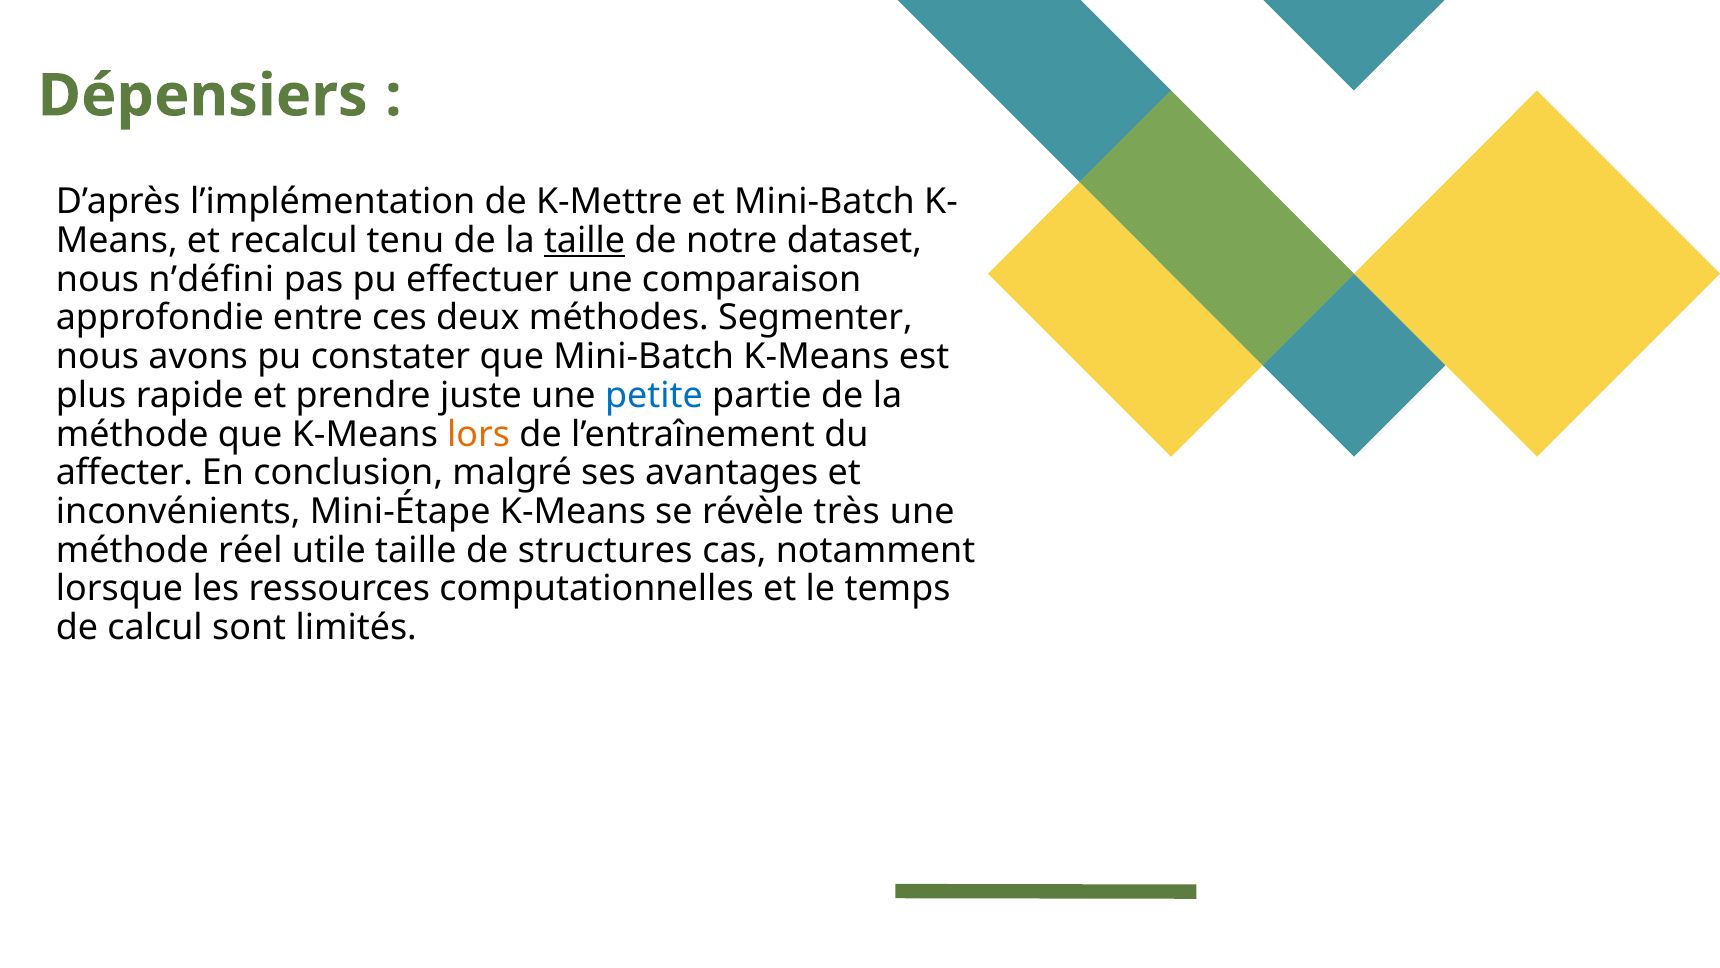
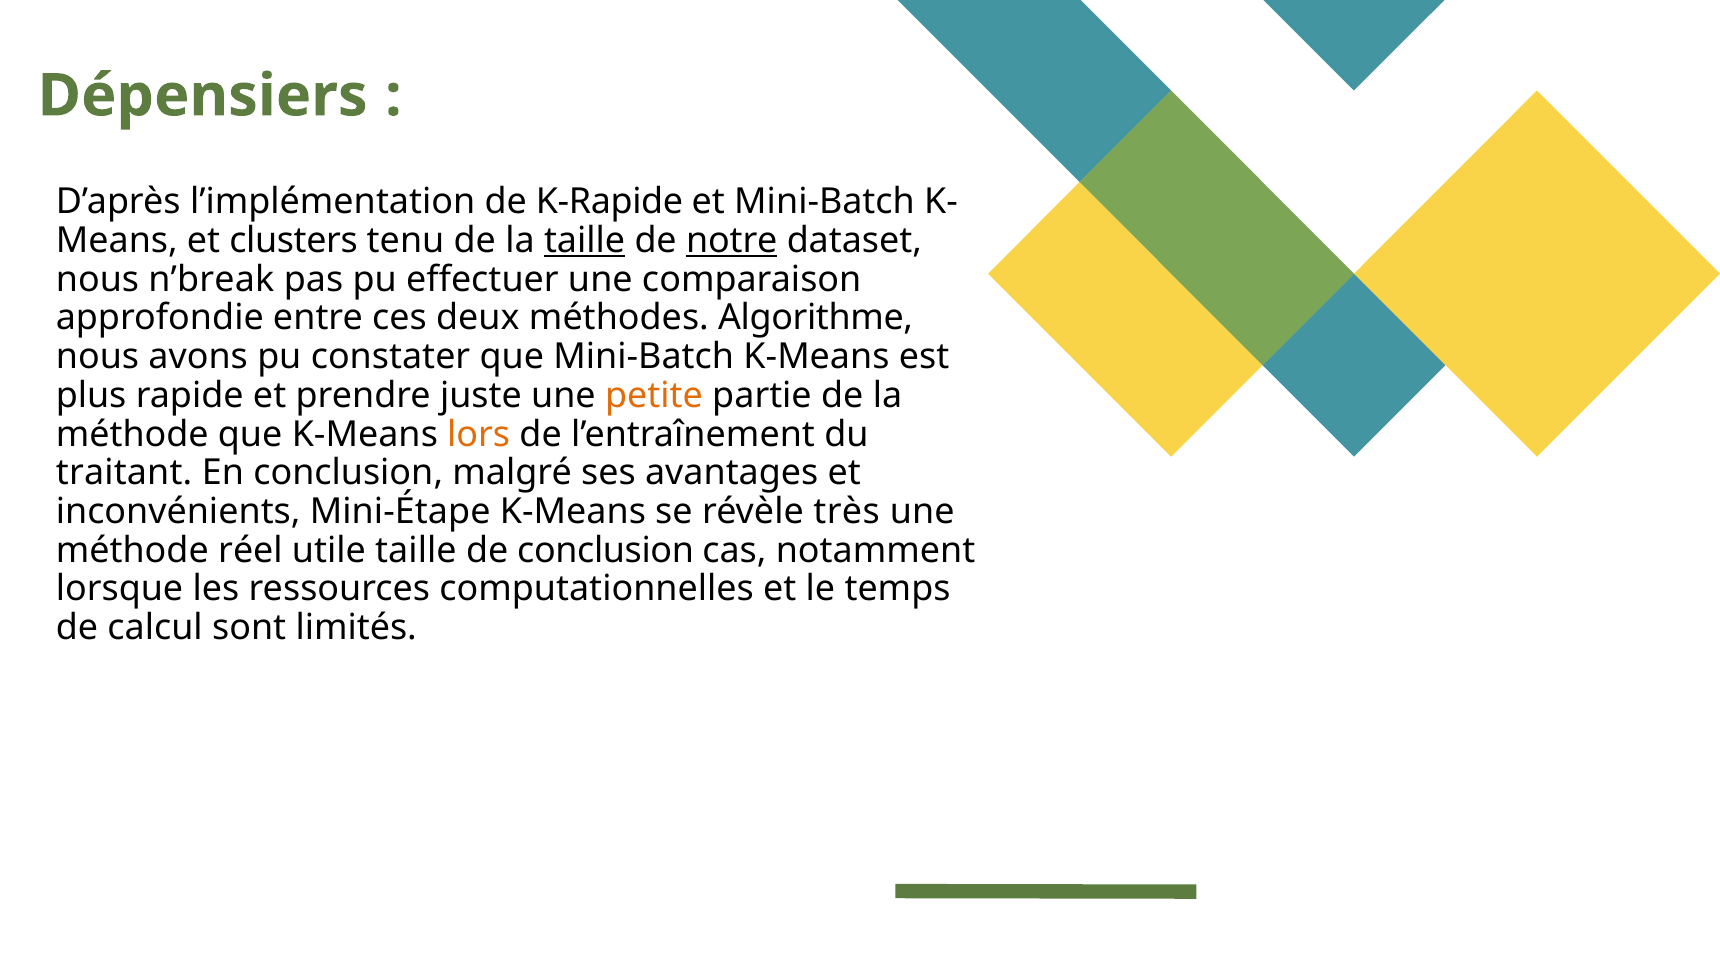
K-Mettre: K-Mettre -> K-Rapide (609, 202)
recalcul: recalcul -> clusters (294, 241)
notre underline: none -> present (732, 241)
n’défini: n’défini -> n’break (211, 279)
Segmenter: Segmenter -> Algorithme (816, 318)
petite colour: blue -> orange (654, 395)
affecter: affecter -> traitant (124, 473)
de structures: structures -> conclusion (606, 550)
